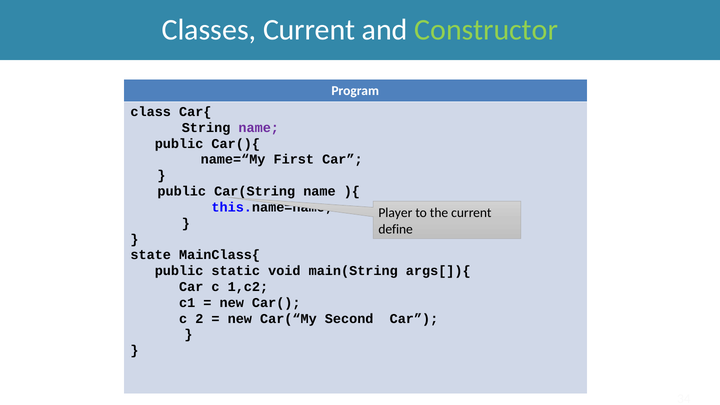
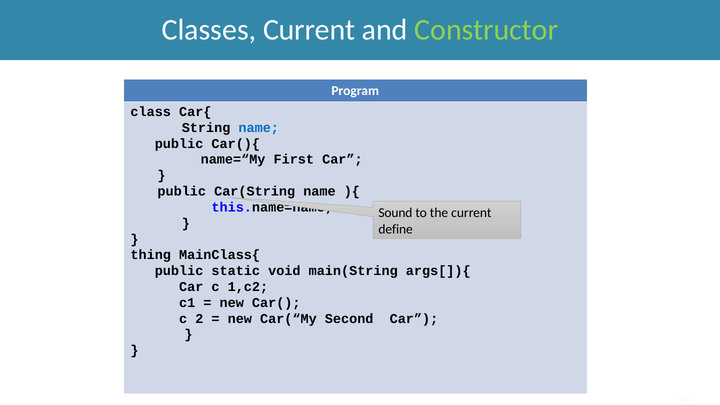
name colour: purple -> blue (259, 128)
Player: Player -> Sound (395, 213)
state: state -> thing (151, 255)
